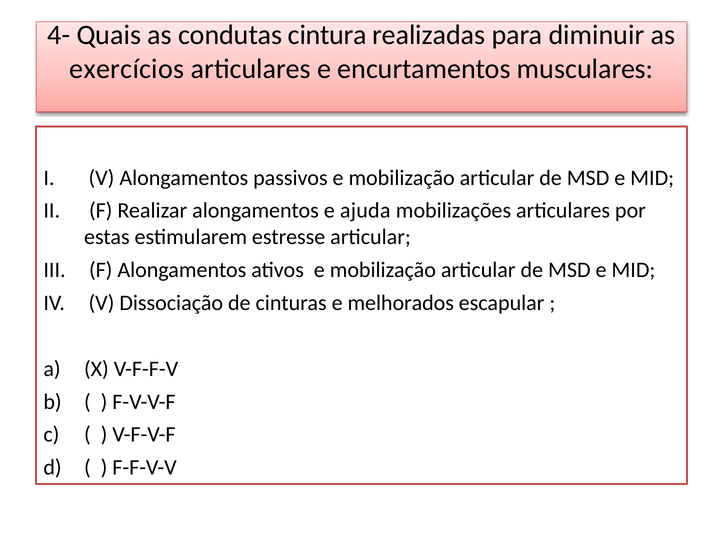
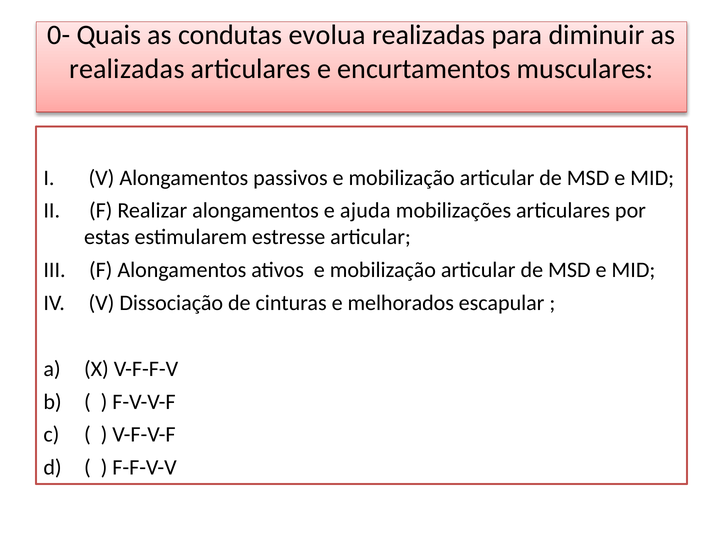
4-: 4- -> 0- (59, 35)
cintura: cintura -> evolua (327, 35)
exercícios: exercícios -> realizadas (127, 69)
